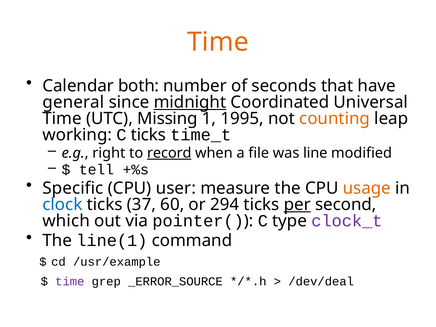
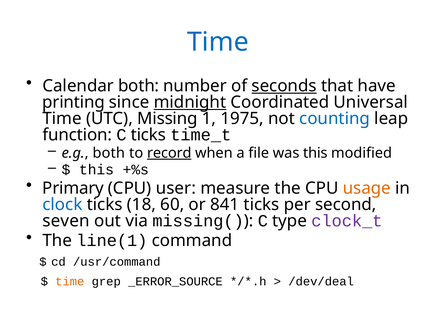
Time colour: orange -> blue (218, 42)
seconds underline: none -> present (284, 86)
general: general -> printing (74, 102)
1995: 1995 -> 1975 (242, 118)
counting colour: orange -> blue (335, 118)
working: working -> function (77, 135)
e.g right: right -> both (109, 153)
was line: line -> this (315, 153)
tell: tell -> this (96, 170)
Specific: Specific -> Primary (73, 188)
37: 37 -> 18 (141, 204)
294: 294 -> 841 (225, 204)
per underline: present -> none (297, 204)
which: which -> seven (66, 221)
pointer(: pointer( -> missing( (198, 221)
/usr/example: /usr/example -> /usr/command (117, 262)
time colour: purple -> orange (70, 281)
